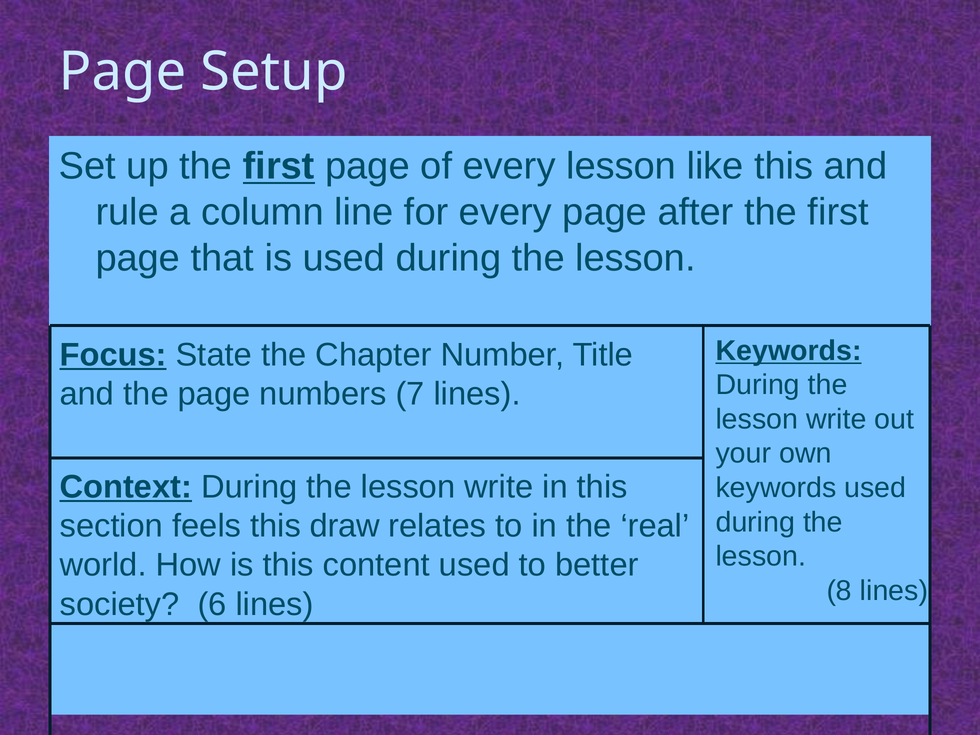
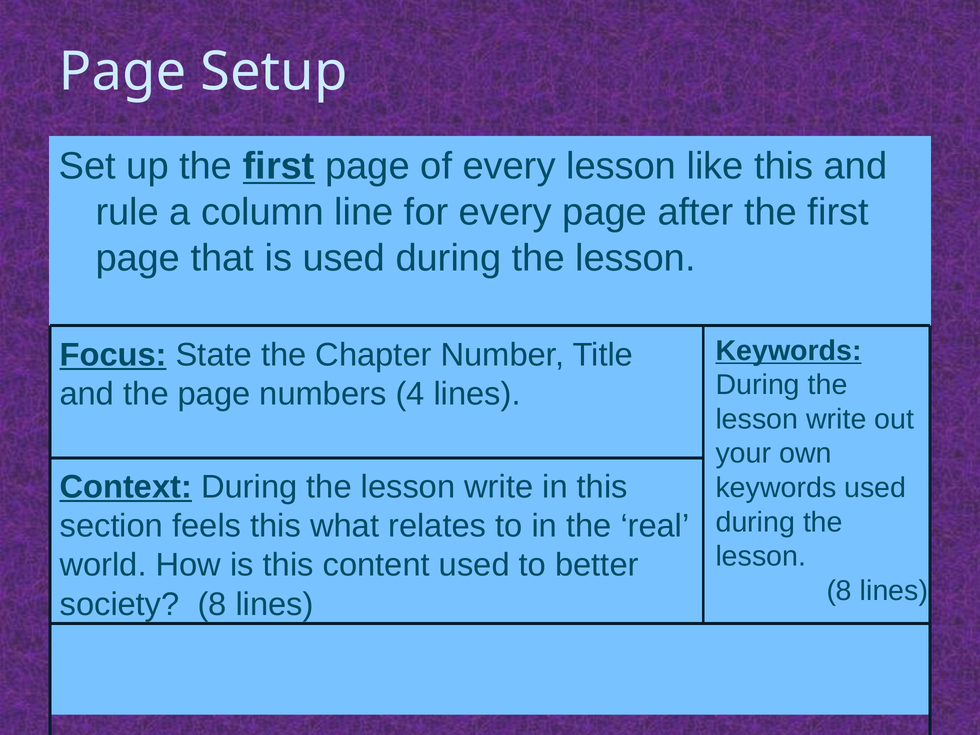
7: 7 -> 4 (410, 394)
draw: draw -> what (345, 526)
society 6: 6 -> 8 (212, 604)
